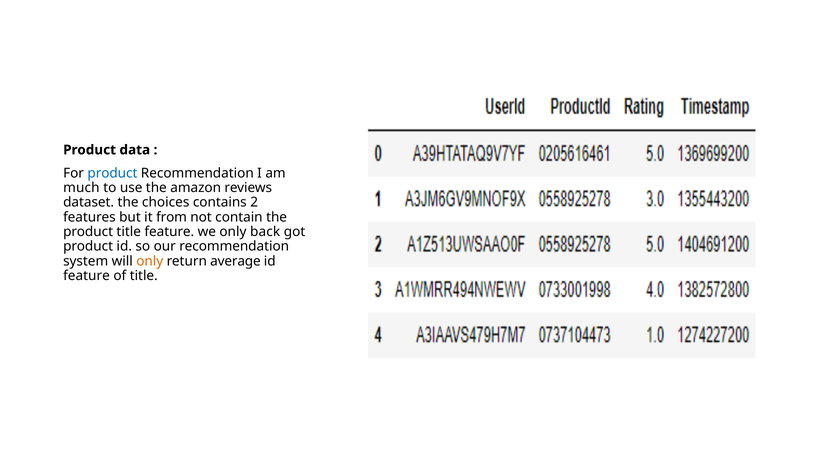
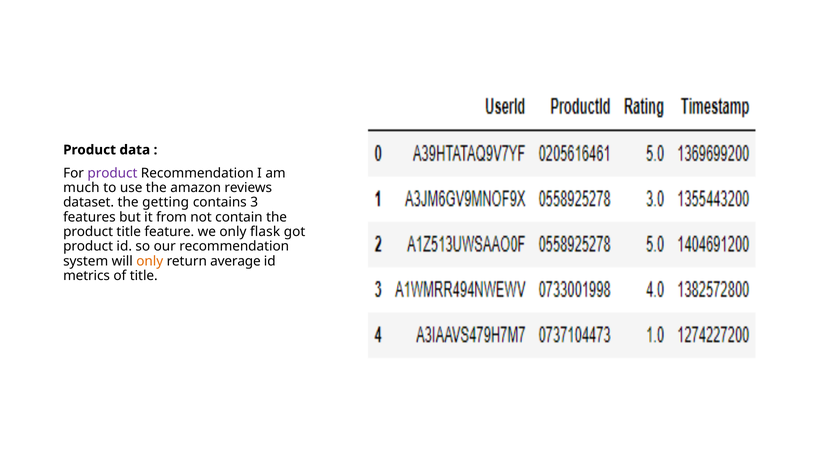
product colour: blue -> purple (112, 173)
choices: choices -> getting (166, 202)
2: 2 -> 3 (254, 202)
back: back -> flask (265, 231)
feature: feature -> metrics (87, 275)
